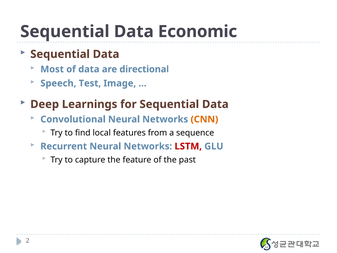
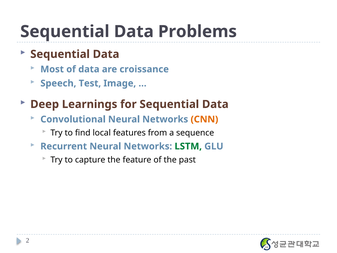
Economic: Economic -> Problems (197, 32)
directional: directional -> croissance (144, 69)
LSTM colour: red -> green (188, 146)
